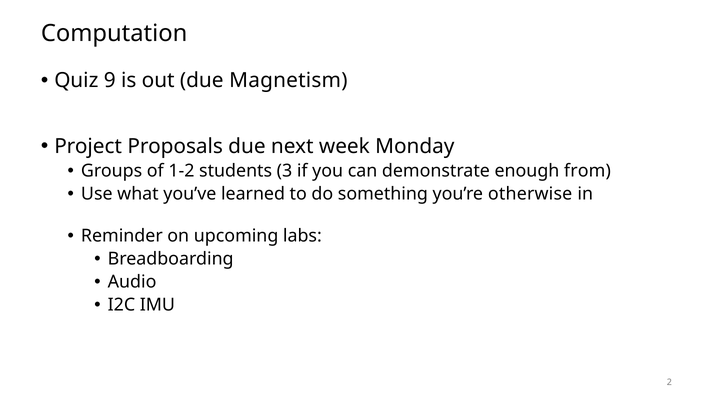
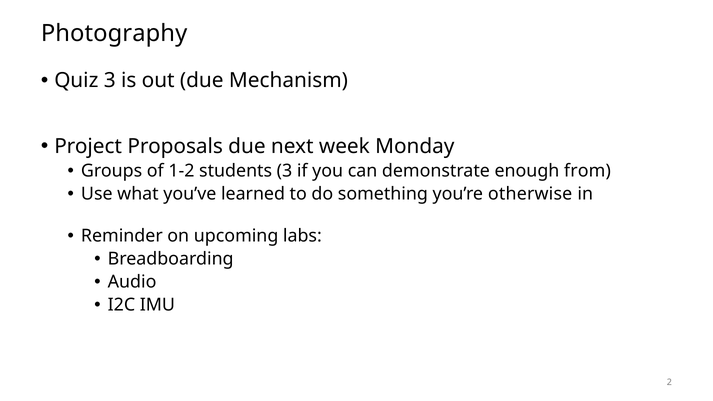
Computation: Computation -> Photography (114, 33)
Quiz 9: 9 -> 3 (110, 81)
Magnetism: Magnetism -> Mechanism (288, 81)
